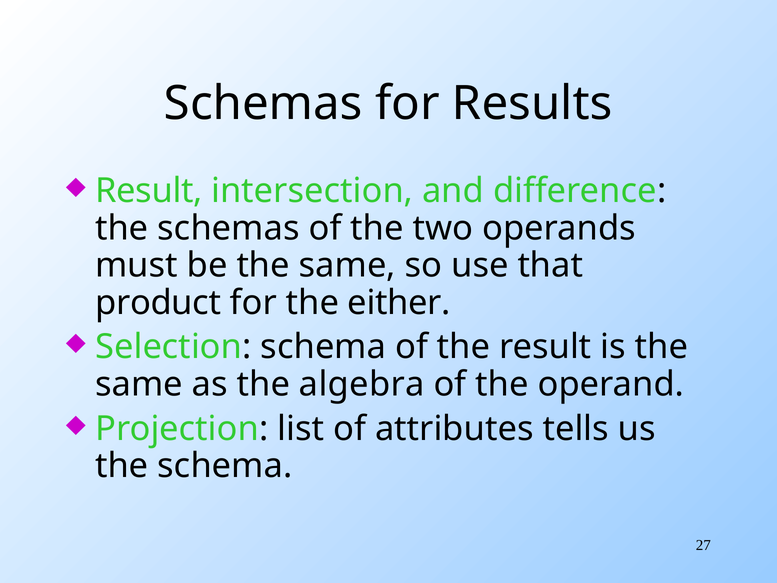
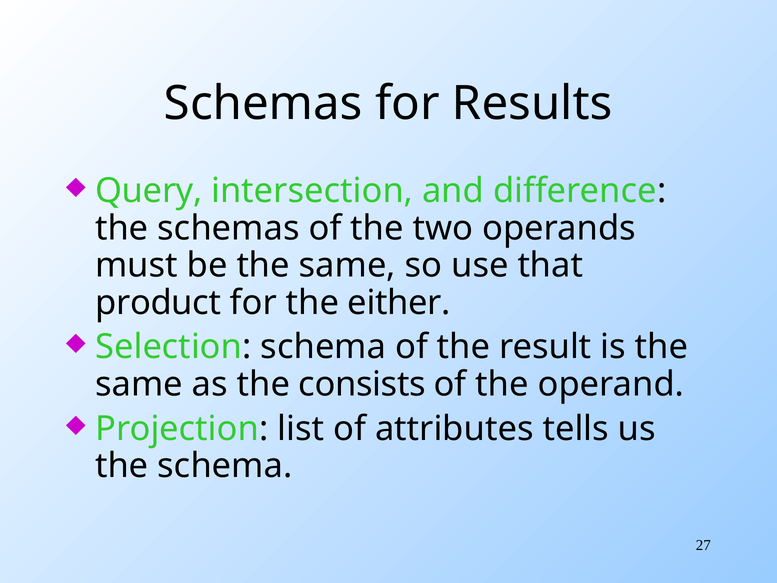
Result: Result -> Query (149, 191)
algebra: algebra -> consists (362, 384)
